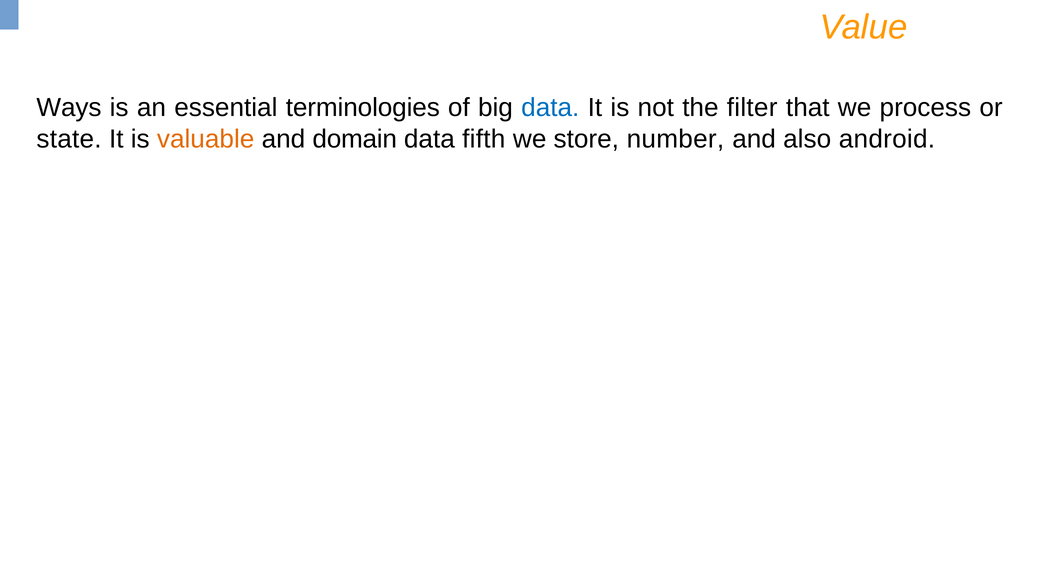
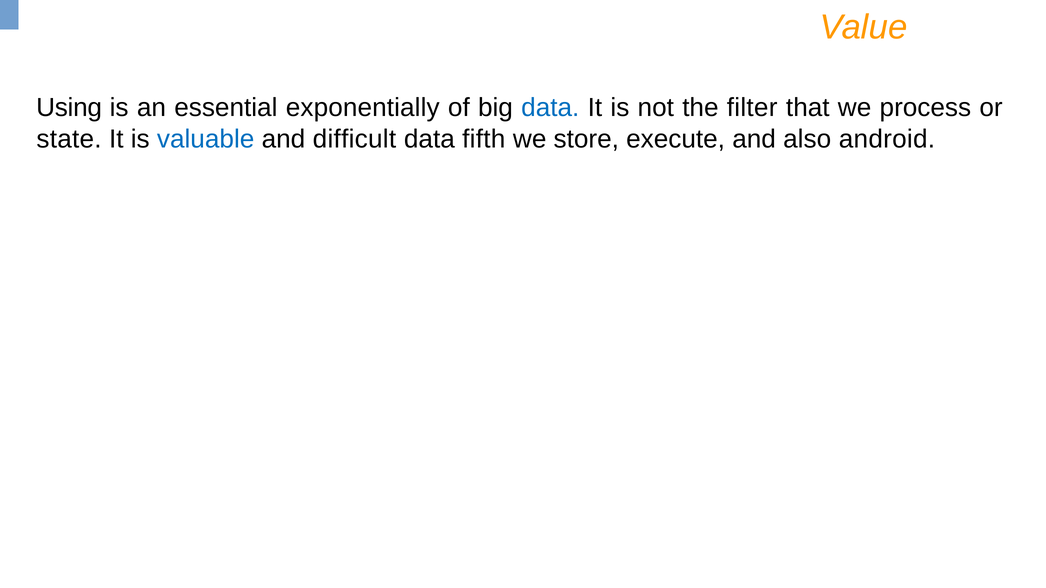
Ways: Ways -> Using (69, 108)
terminologies: terminologies -> exponentially (363, 108)
valuable colour: orange -> blue (206, 139)
domain: domain -> difficult (354, 139)
number: number -> execute (676, 139)
